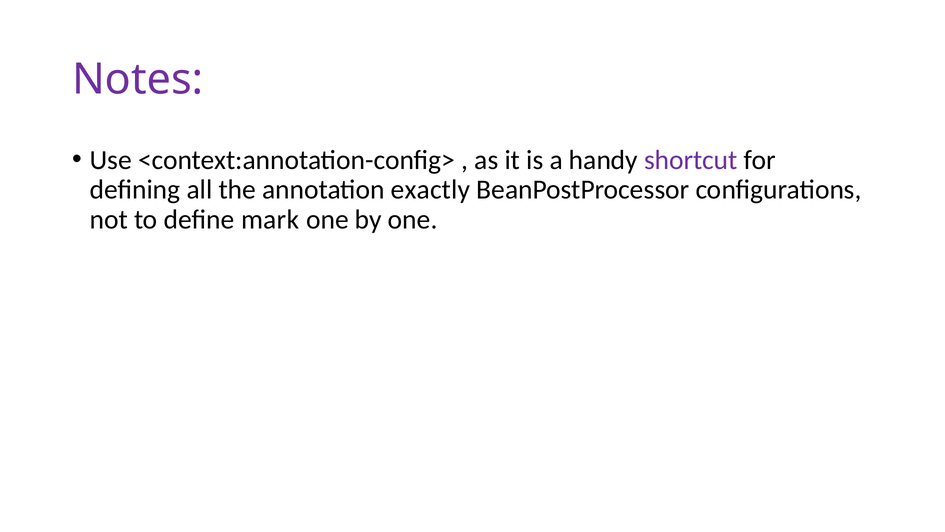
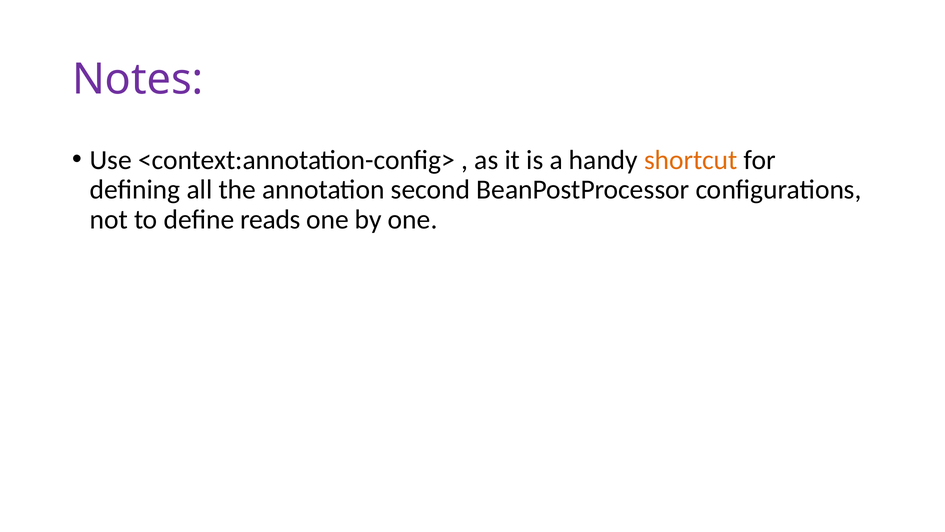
shortcut colour: purple -> orange (691, 160)
exactly: exactly -> second (431, 190)
mark: mark -> reads (270, 219)
